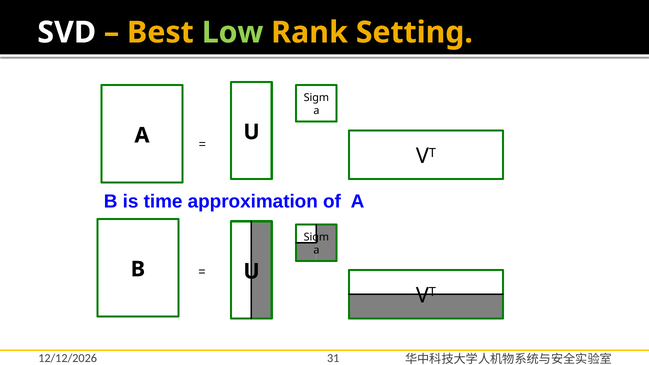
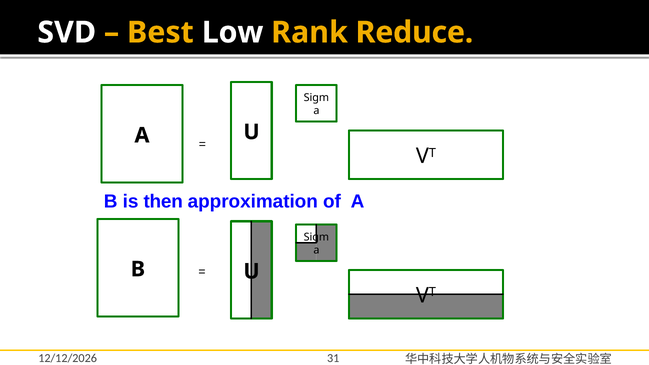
Low colour: light green -> white (233, 32)
Setting: Setting -> Reduce (414, 32)
time: time -> then (163, 202)
